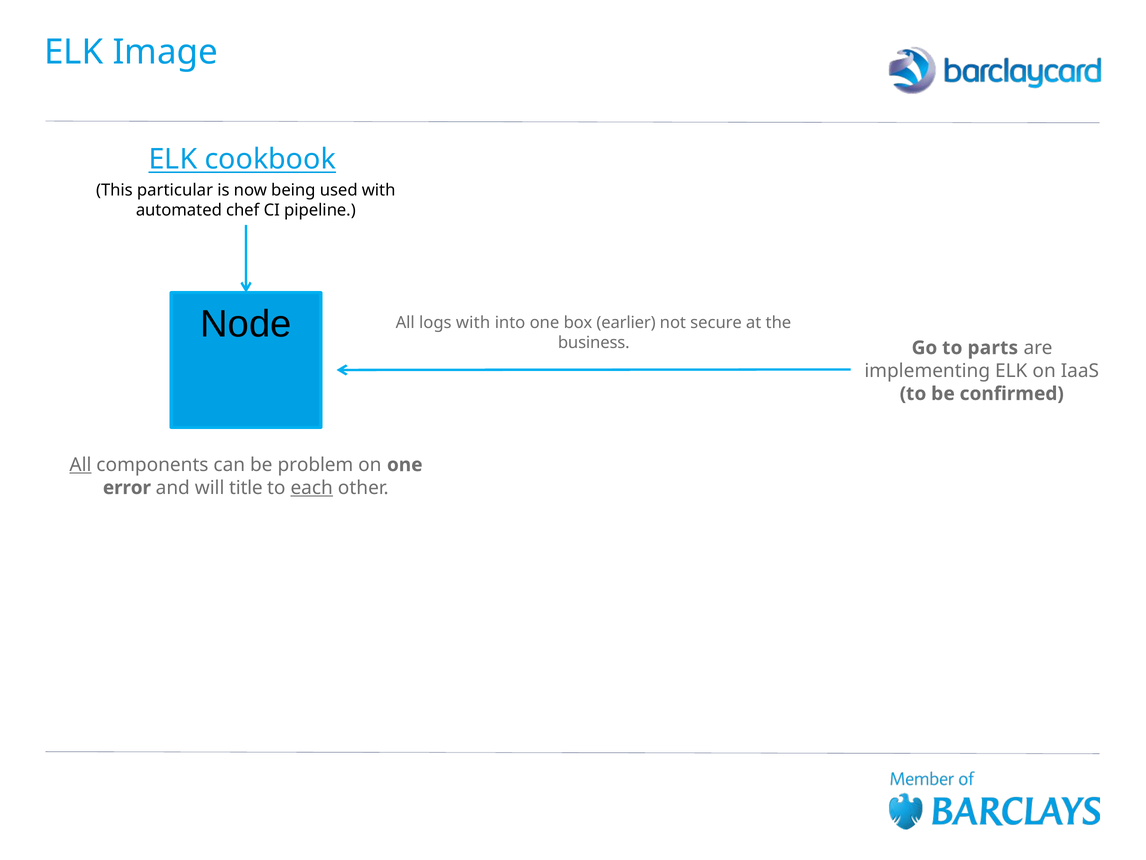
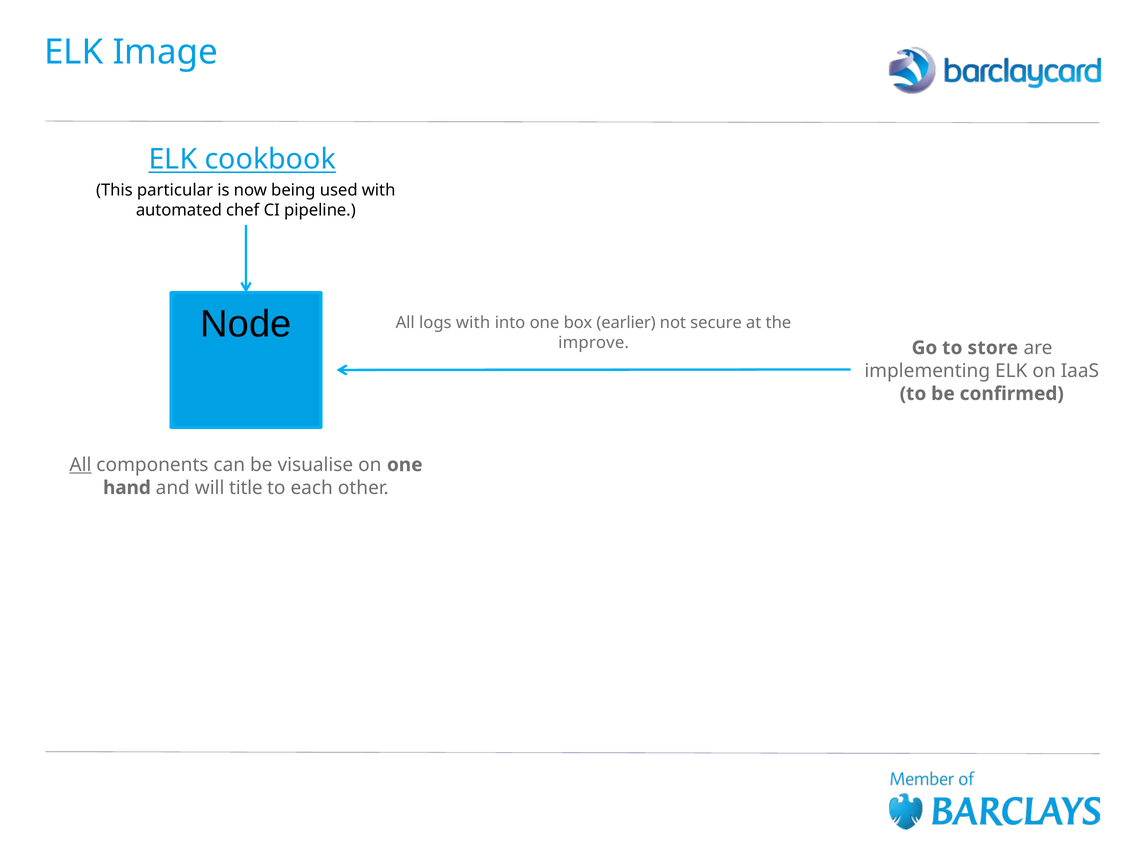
business: business -> improve (594, 343)
parts: parts -> store (993, 348)
problem: problem -> visualise (315, 465)
error: error -> hand (127, 487)
each underline: present -> none (312, 487)
